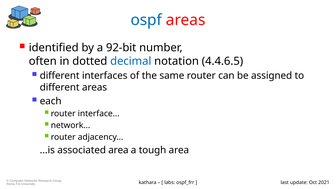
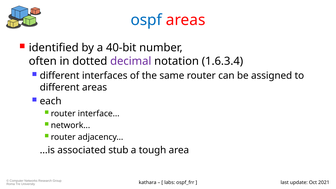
92-bit: 92-bit -> 40-bit (121, 48)
decimal colour: blue -> purple (131, 61)
4.4.6.5: 4.4.6.5 -> 1.6.3.4 (222, 61)
associated area: area -> stub (118, 150)
